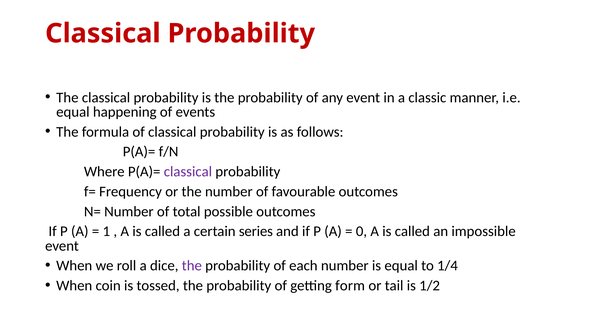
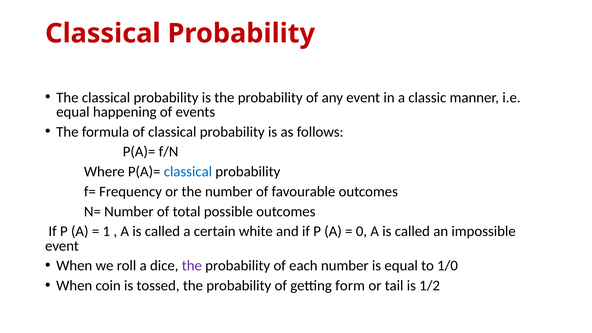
classical colour: purple -> blue (188, 172)
series: series -> white (256, 231)
1/4: 1/4 -> 1/0 (448, 266)
